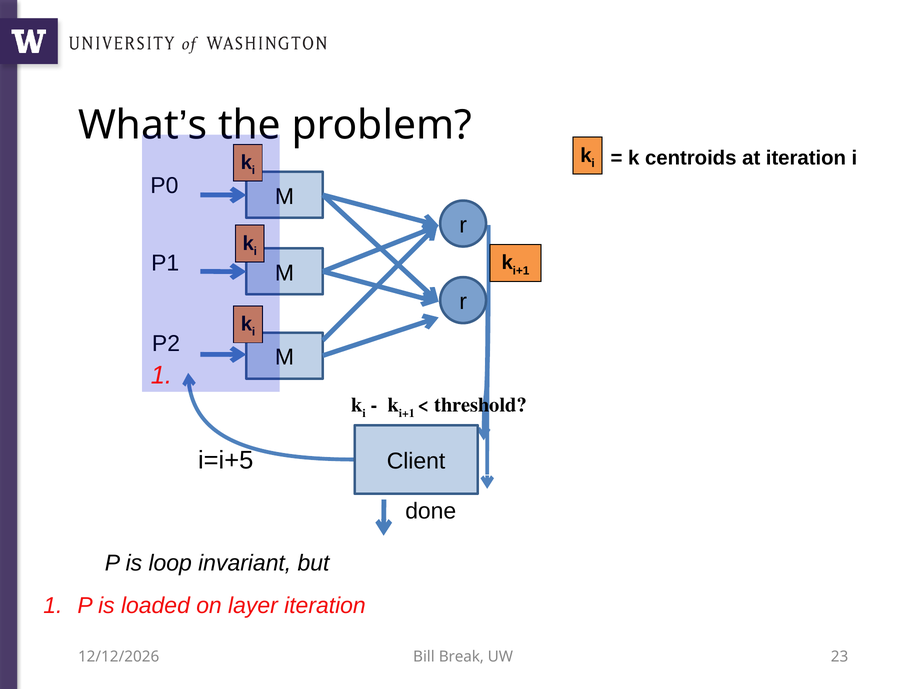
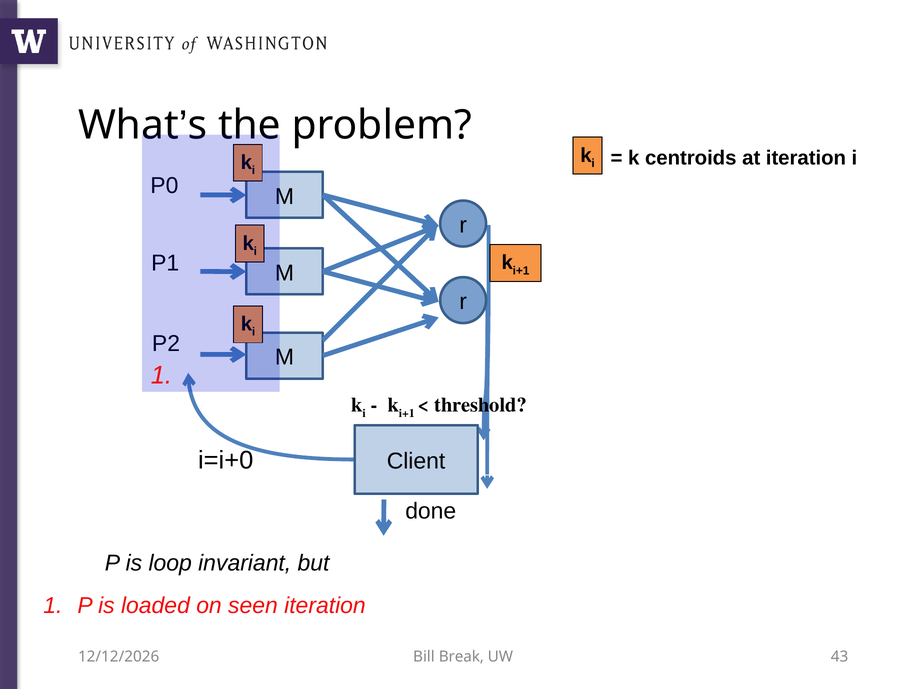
i=i+5: i=i+5 -> i=i+0 (226, 460)
layer: layer -> seen (253, 605)
23: 23 -> 43 (840, 656)
